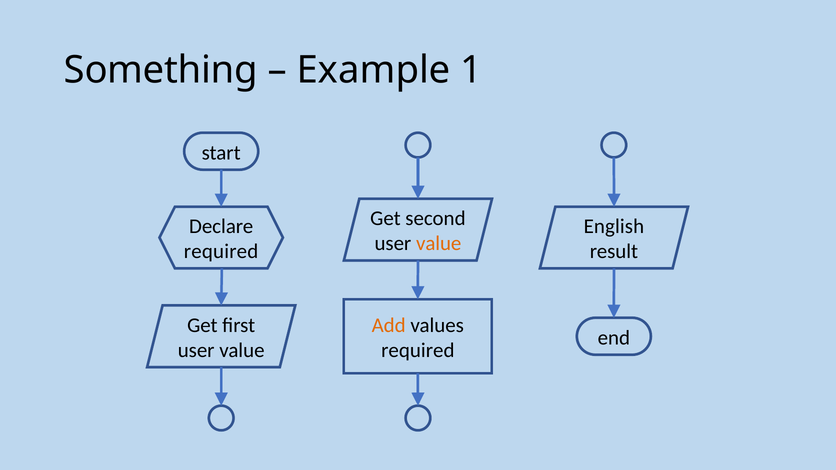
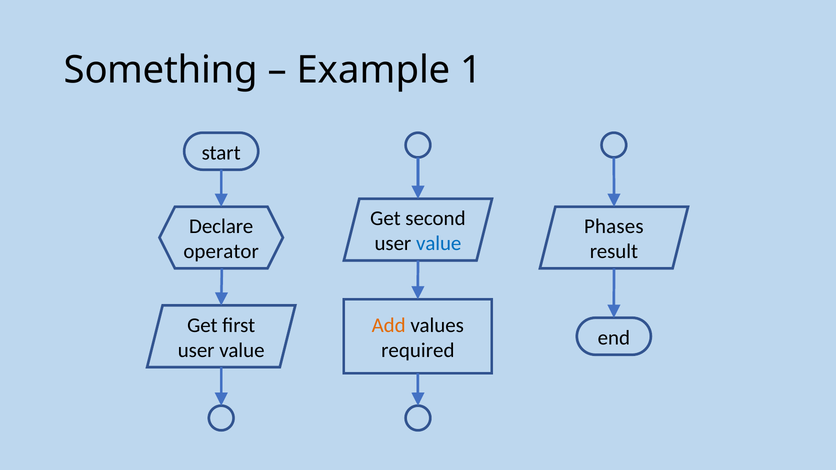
English: English -> Phases (614, 227)
value colour: orange -> blue (439, 244)
required: required -> operator (221, 252)
